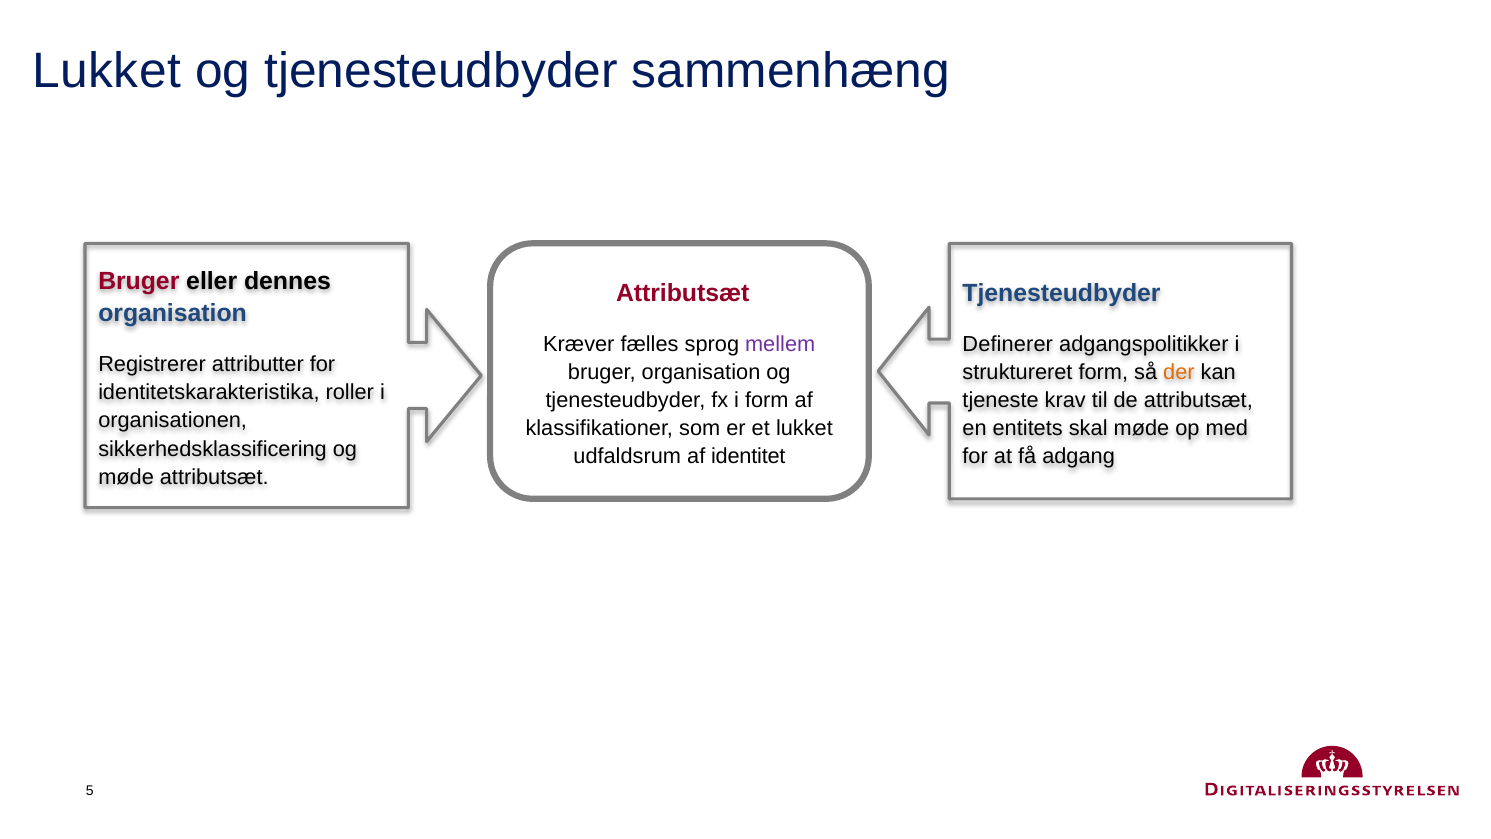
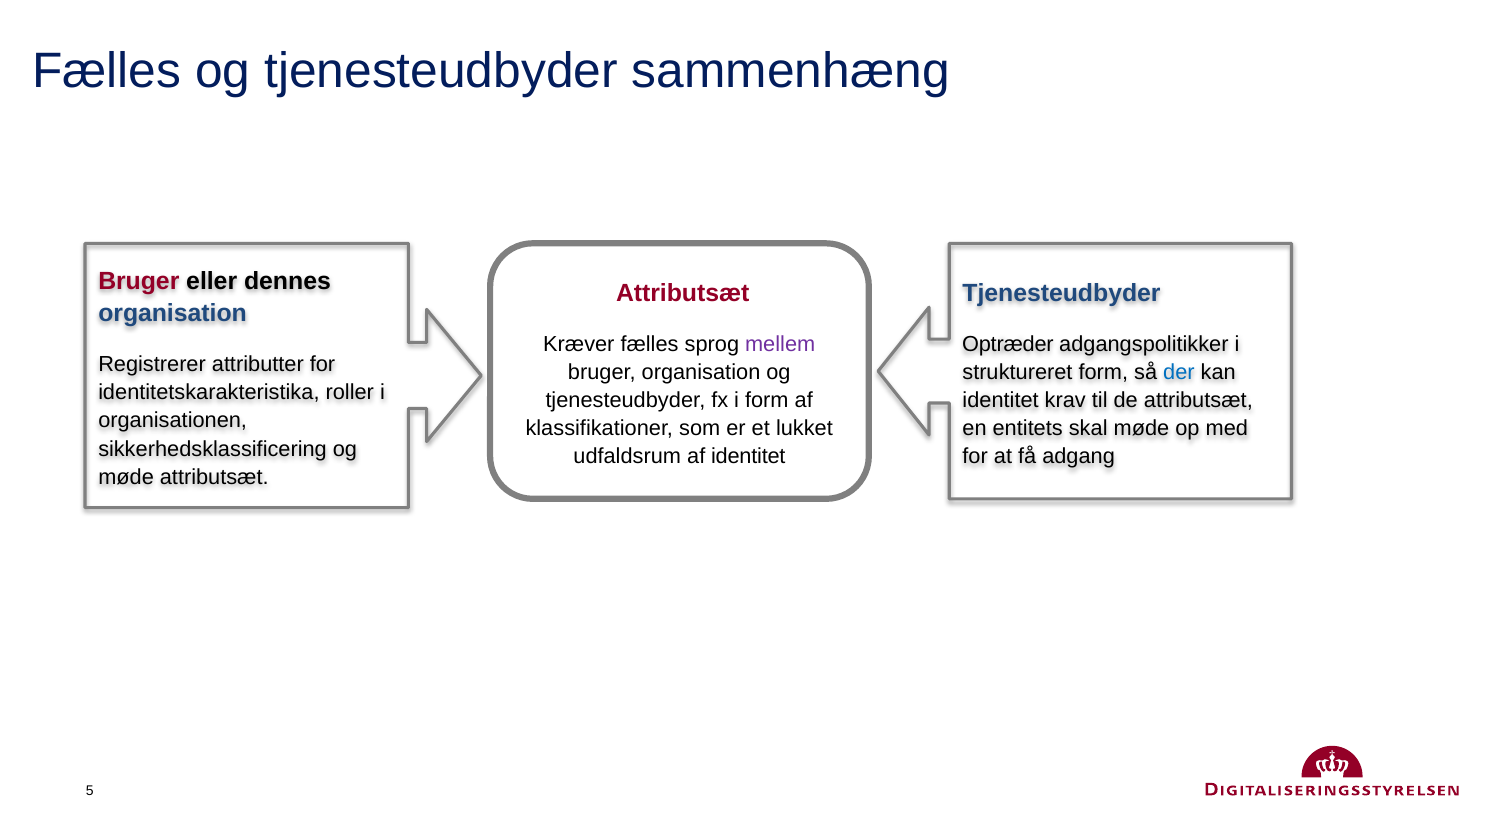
Lukket: Lukket -> Fælles (107, 71)
Definerer: Definerer -> Optræder (1008, 344)
der colour: orange -> blue (1179, 372)
tjeneste: tjeneste -> identitet (1001, 400)
